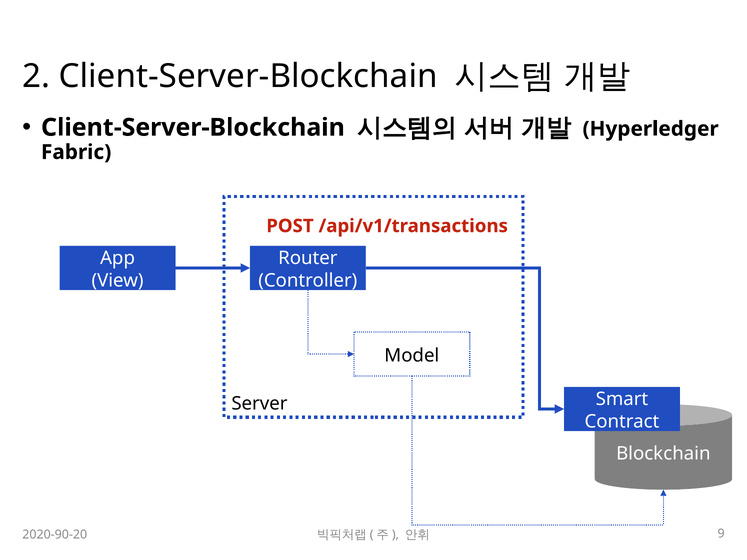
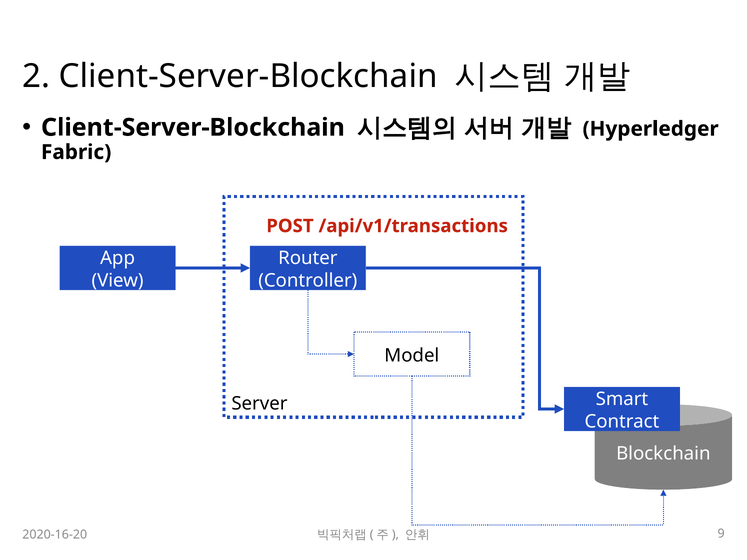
2020-90-20: 2020-90-20 -> 2020-16-20 (55, 535)
